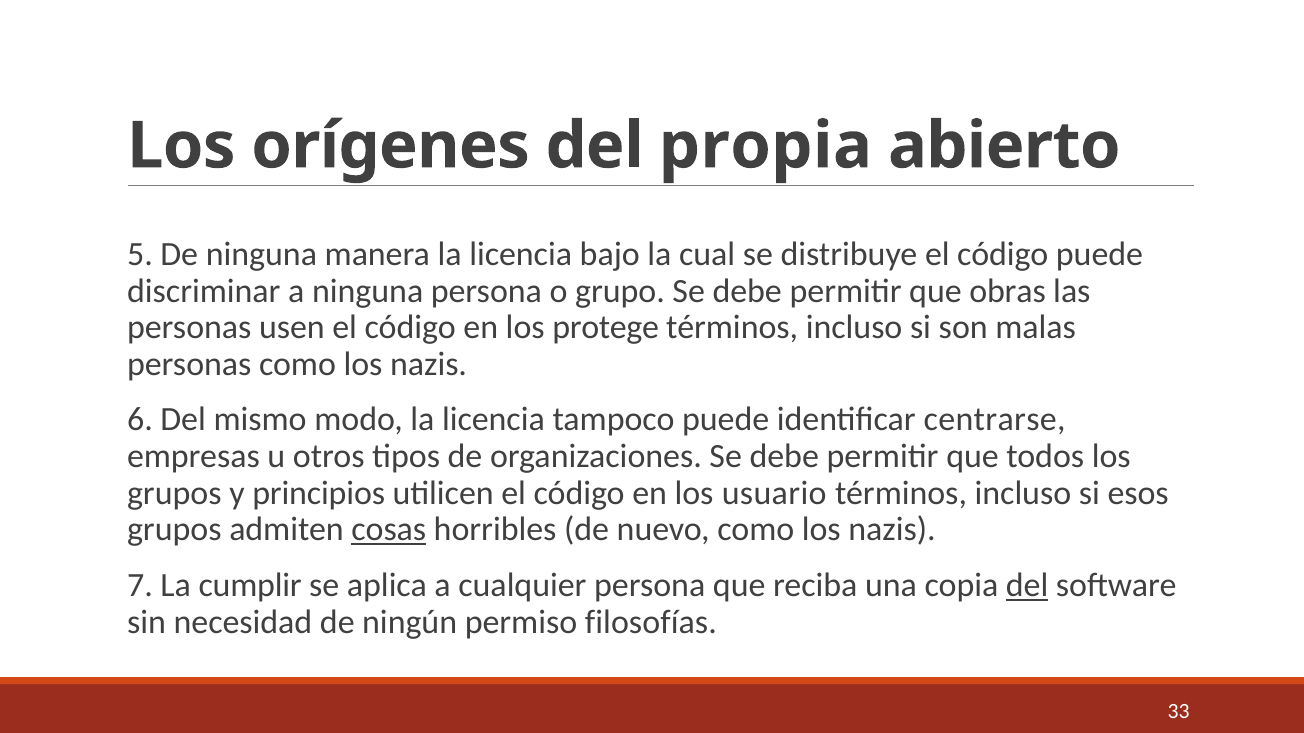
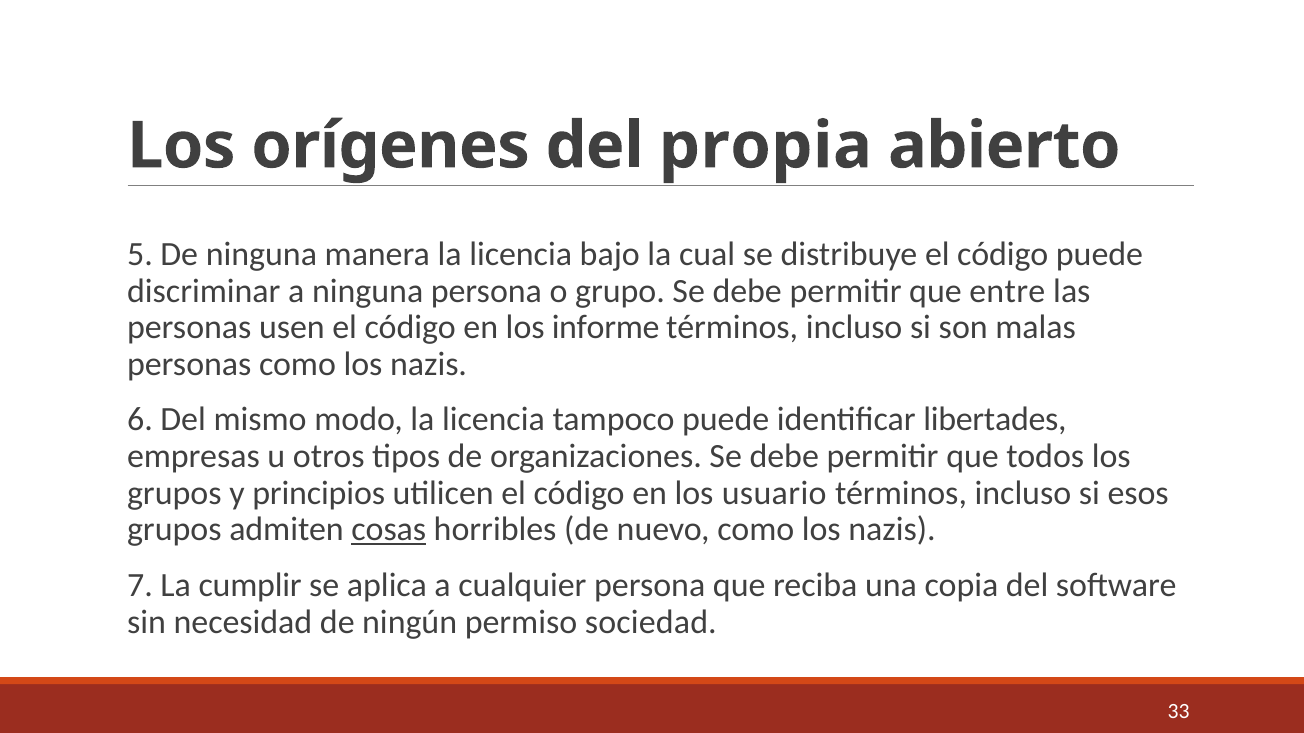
obras: obras -> entre (1007, 291)
protege: protege -> informe (606, 328)
centrarse: centrarse -> libertades (995, 420)
del underline: present -> none (1027, 586)
filosofías: filosofías -> sociedad (651, 622)
